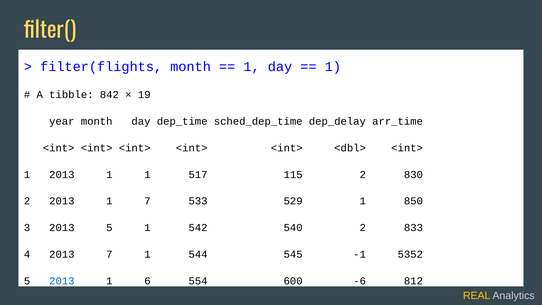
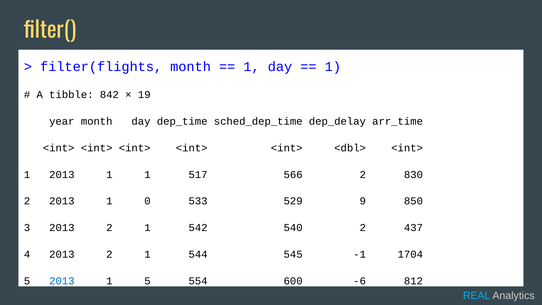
115: 115 -> 566 (293, 175)
1 7: 7 -> 0 (147, 201)
529 1: 1 -> 9 (363, 201)
3 2013 5: 5 -> 2 (109, 228)
833: 833 -> 437 (413, 228)
4 2013 7: 7 -> 2 (109, 254)
5352: 5352 -> 1704 (410, 254)
1 6: 6 -> 5 (147, 281)
REAL colour: yellow -> light blue (477, 295)
